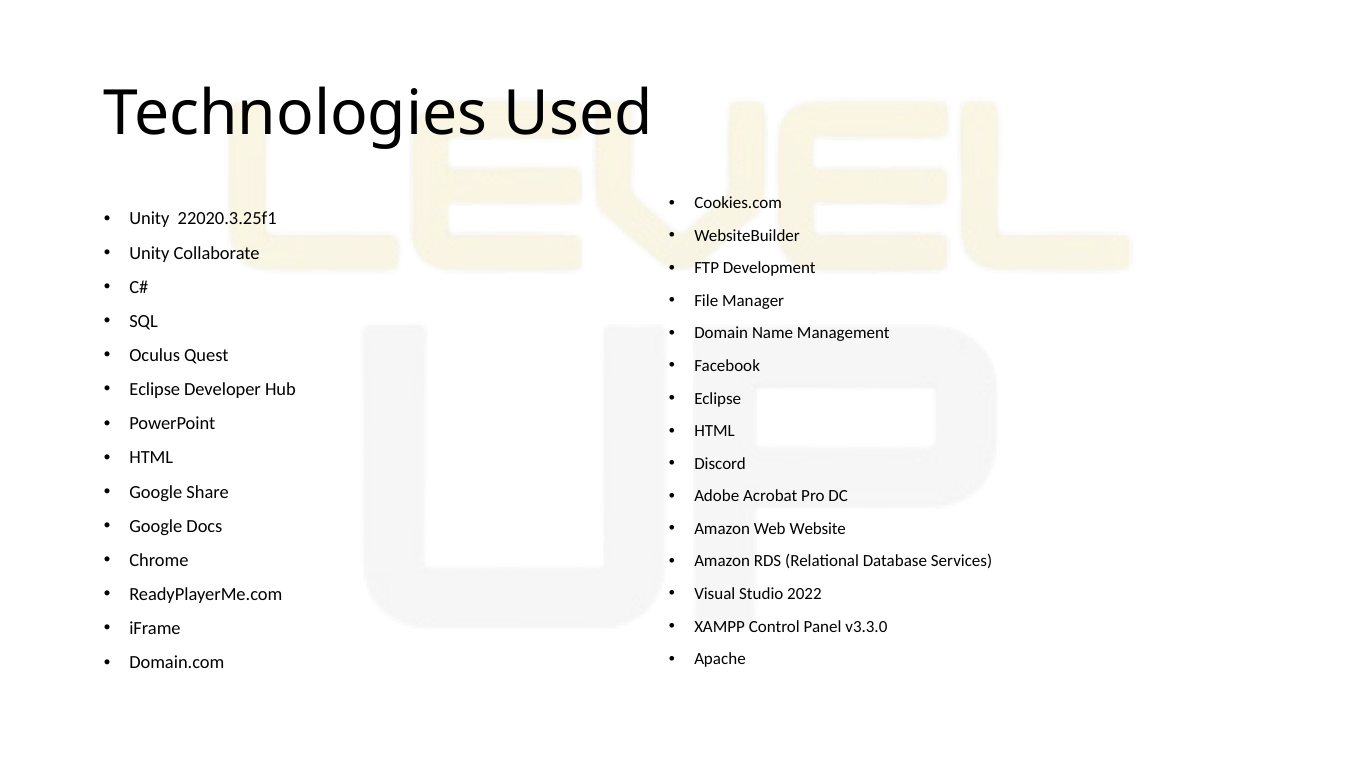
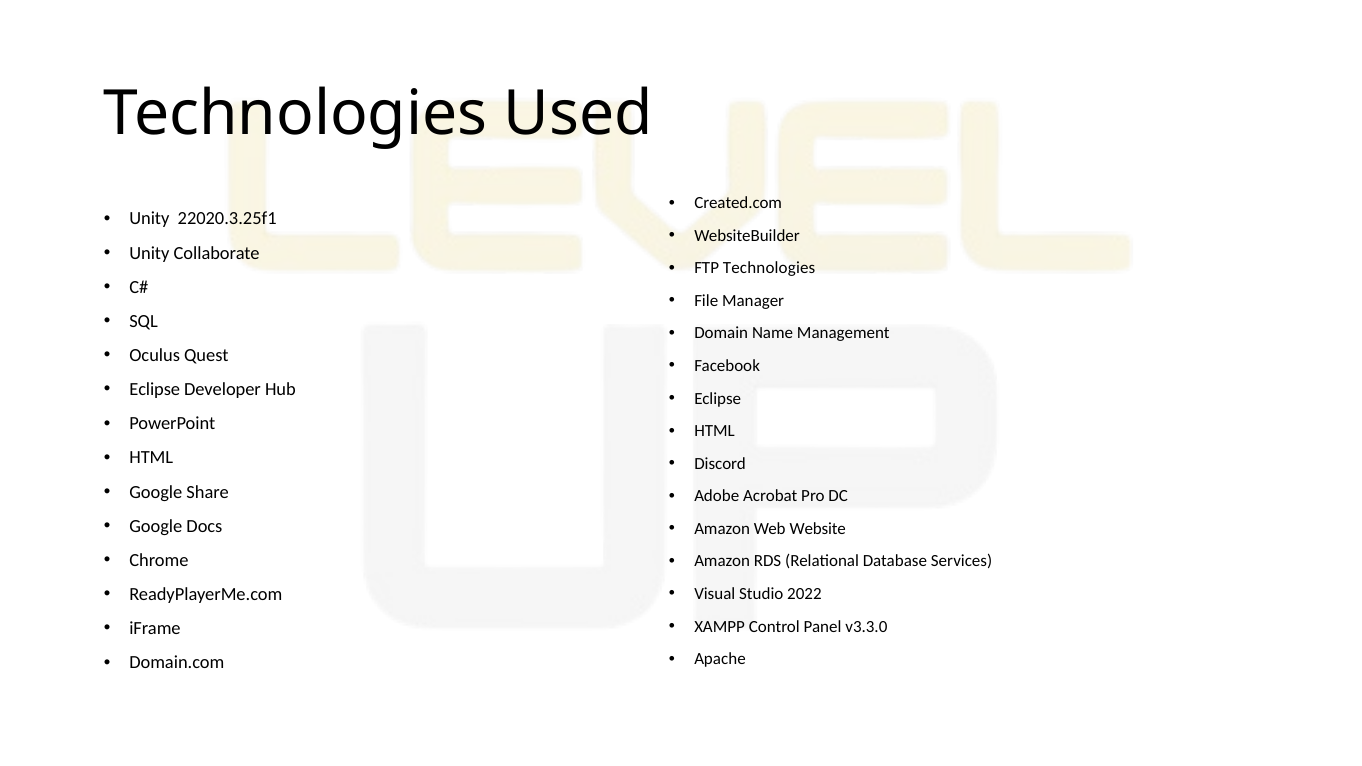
Cookies.com: Cookies.com -> Created.com (738, 203)
FTP Development: Development -> Technologies (769, 268)
